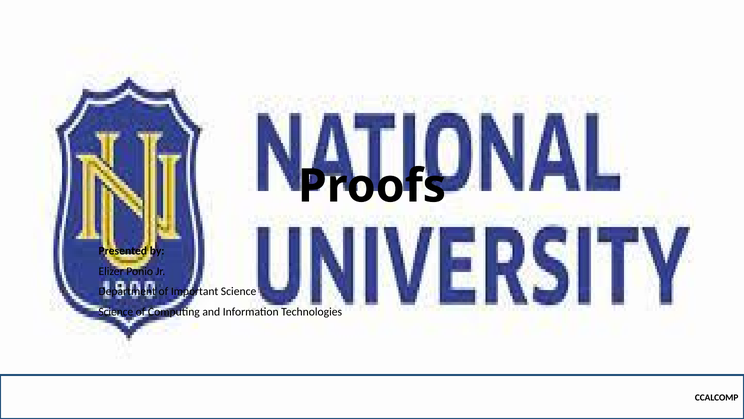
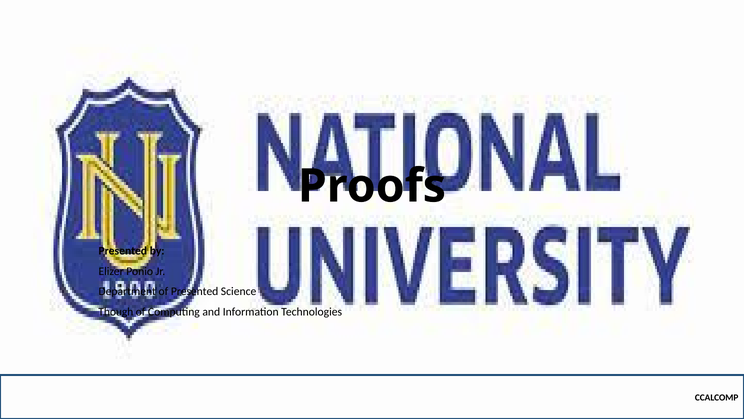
of Important: Important -> Presented (195, 291)
Science: Science -> Though (116, 311)
